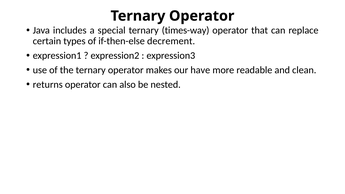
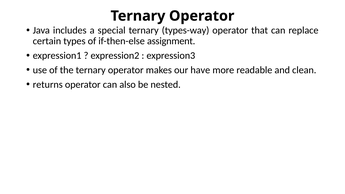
times-way: times-way -> types-way (186, 30)
decrement: decrement -> assignment (171, 41)
